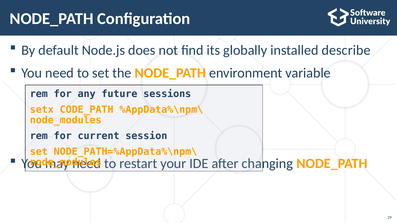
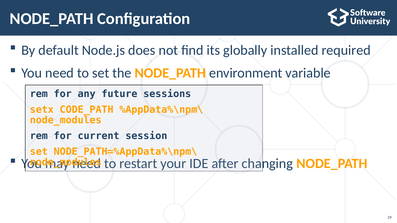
describe: describe -> required (346, 50)
